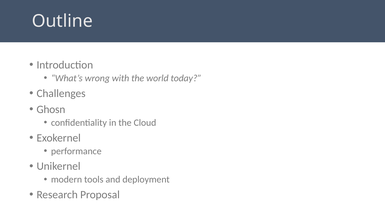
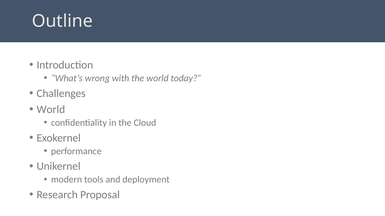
Ghosn: Ghosn -> World (51, 110)
